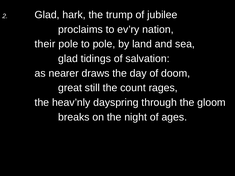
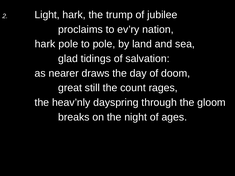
2 Glad: Glad -> Light (47, 15)
their: their -> hark (45, 44)
